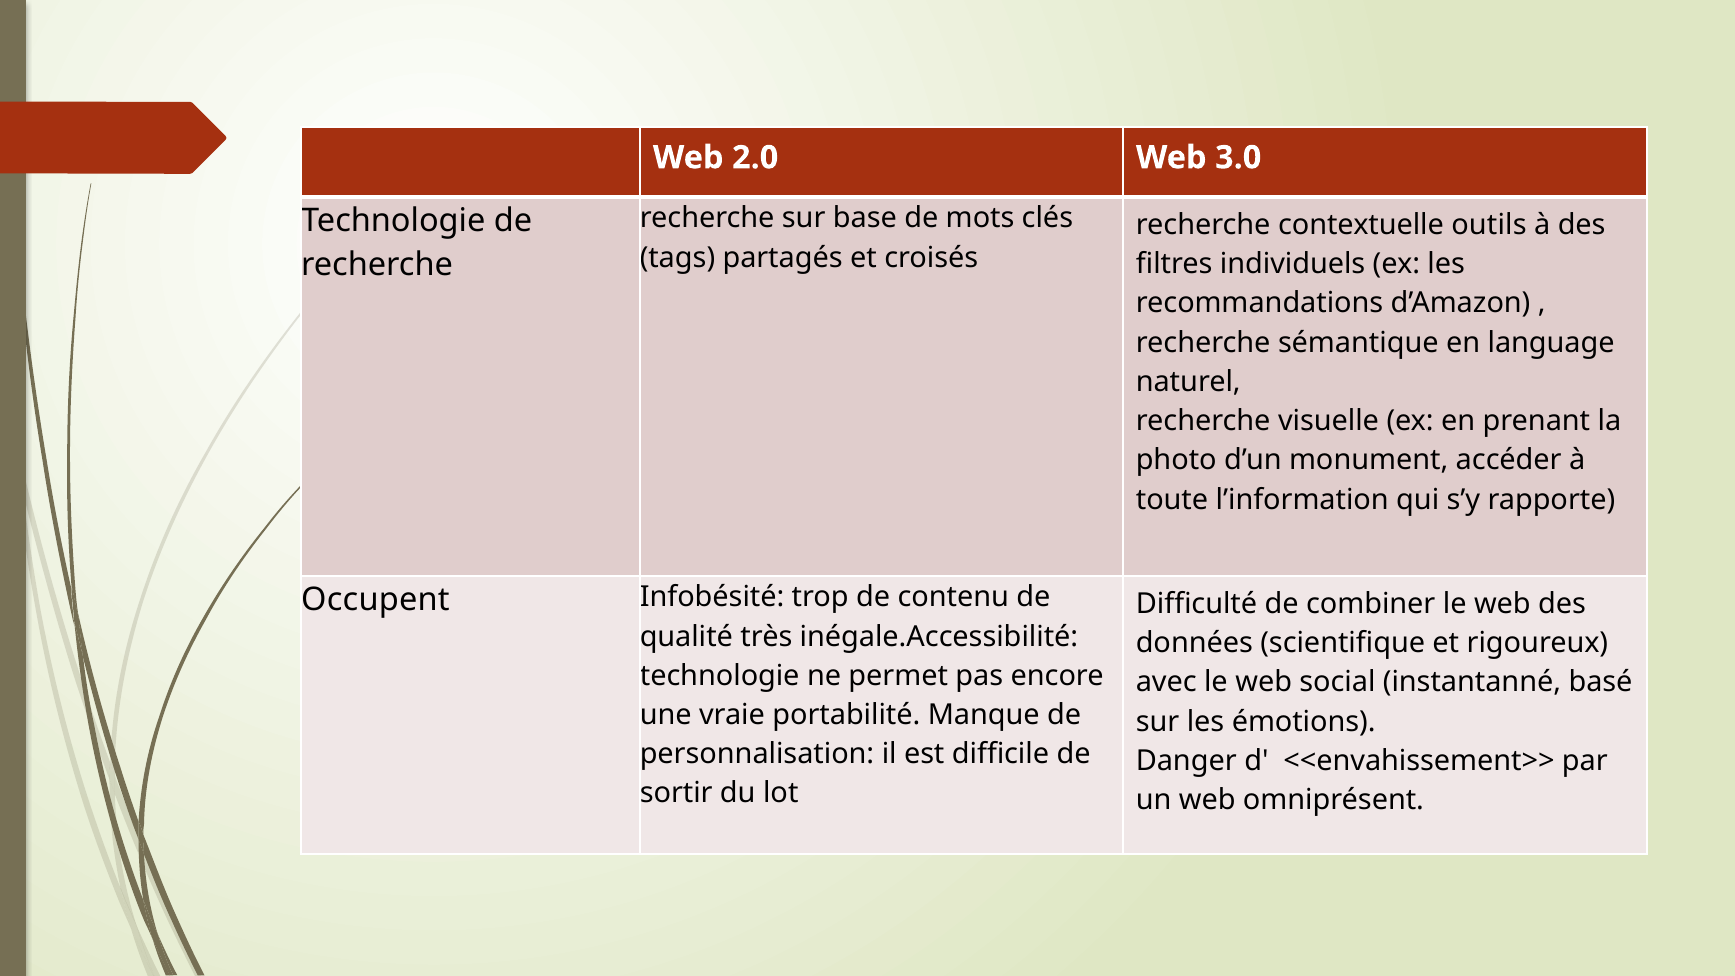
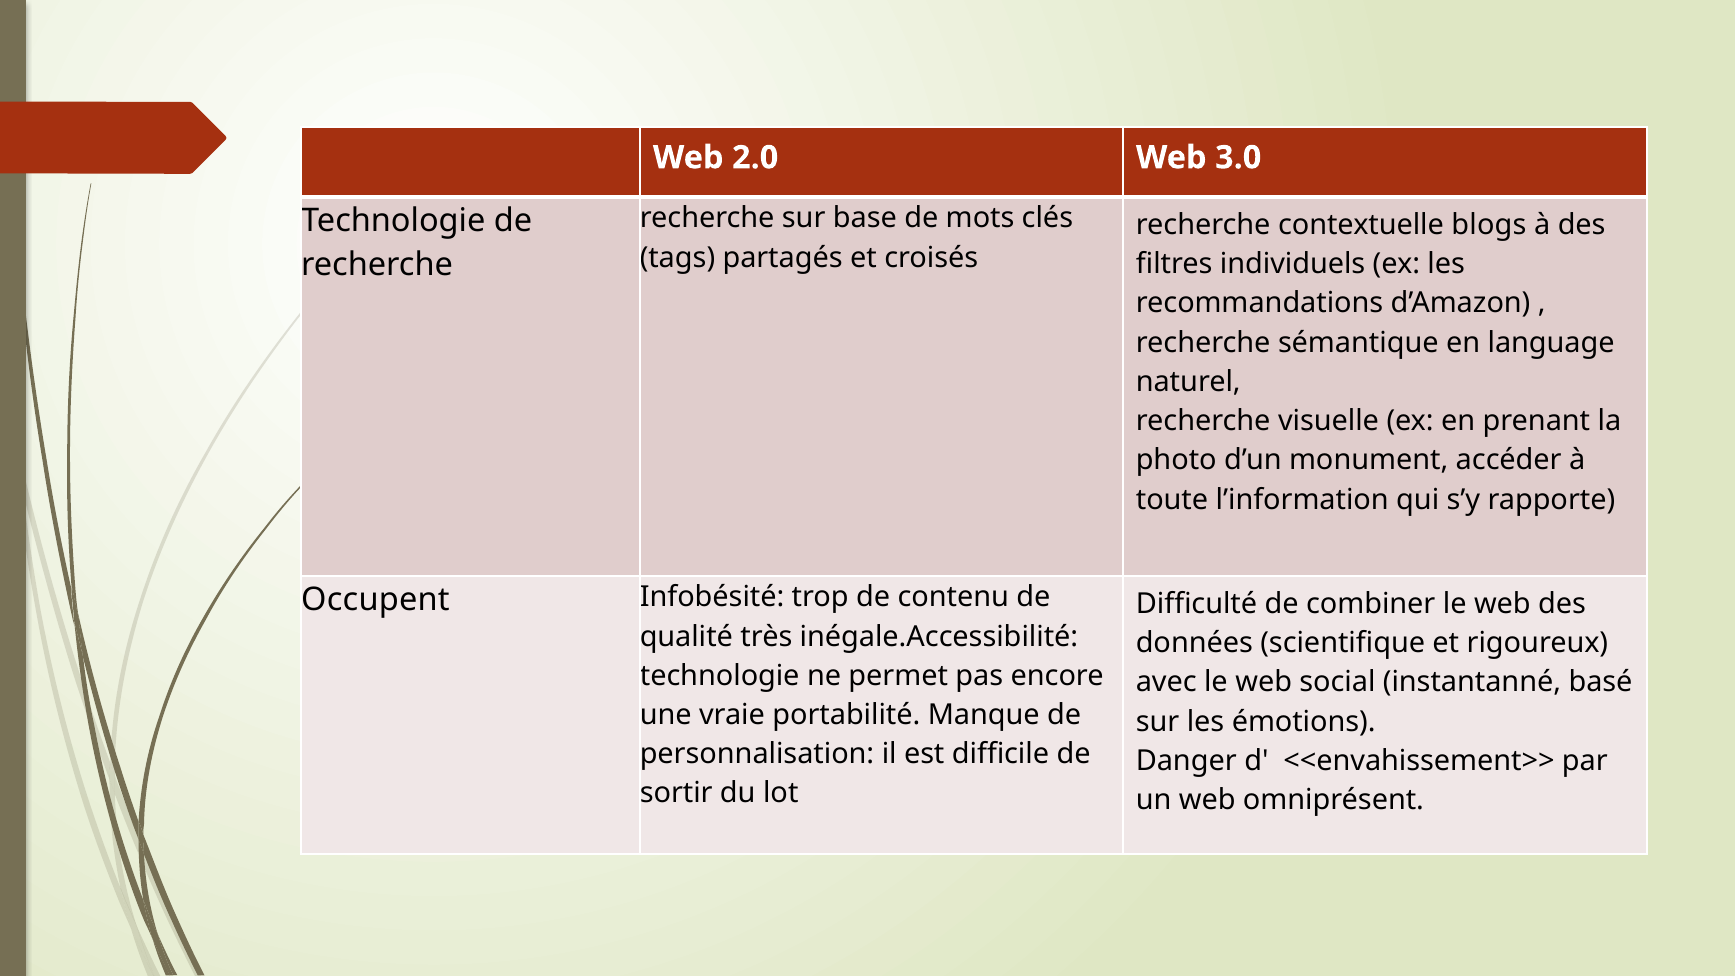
outils: outils -> blogs (1489, 225)
